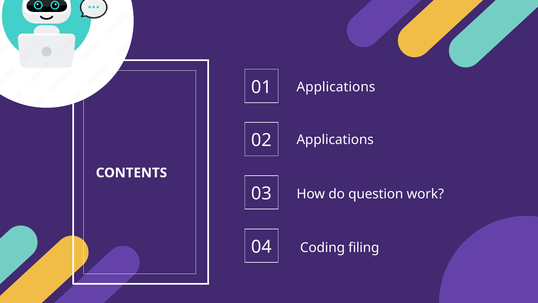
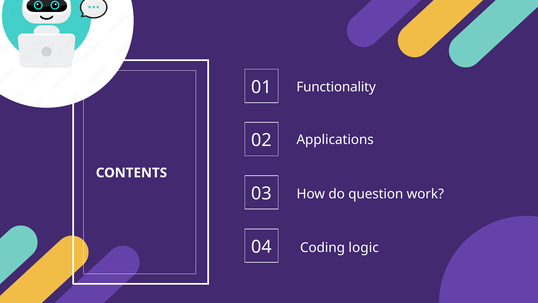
Applications: Applications -> Functionality (336, 87)
filing: filing -> logic (364, 247)
